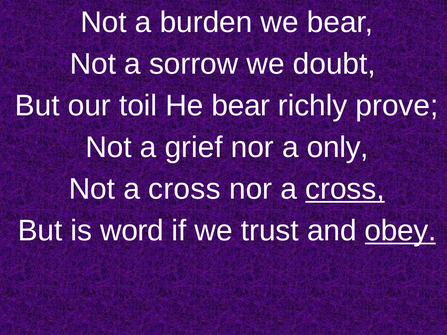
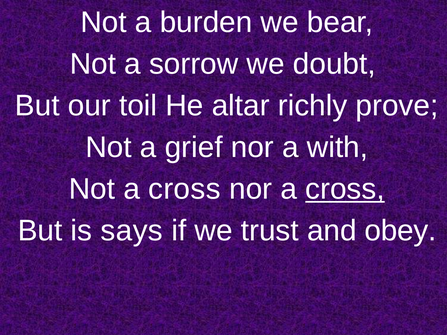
He bear: bear -> altar (241, 106)
only: only -> with (338, 147)
word: word -> says (132, 231)
obey underline: present -> none (400, 231)
